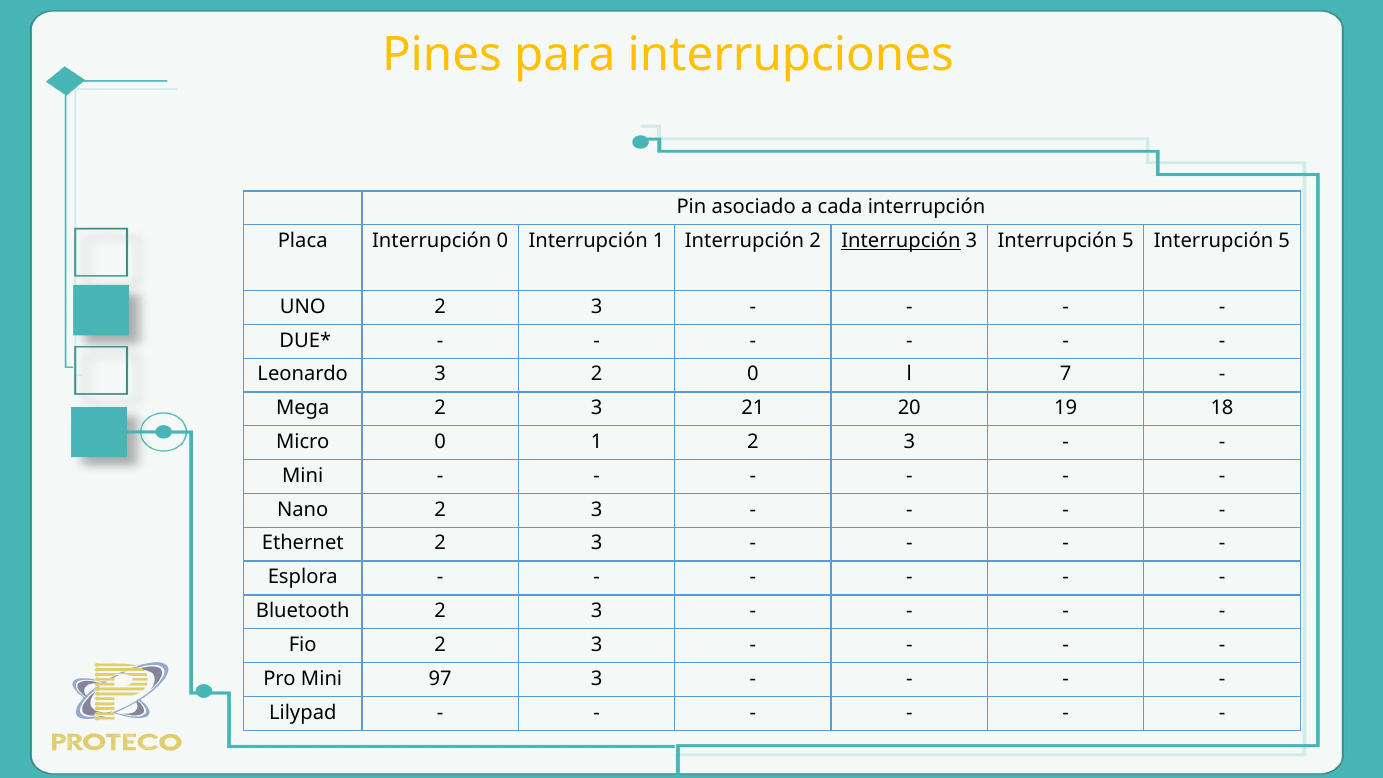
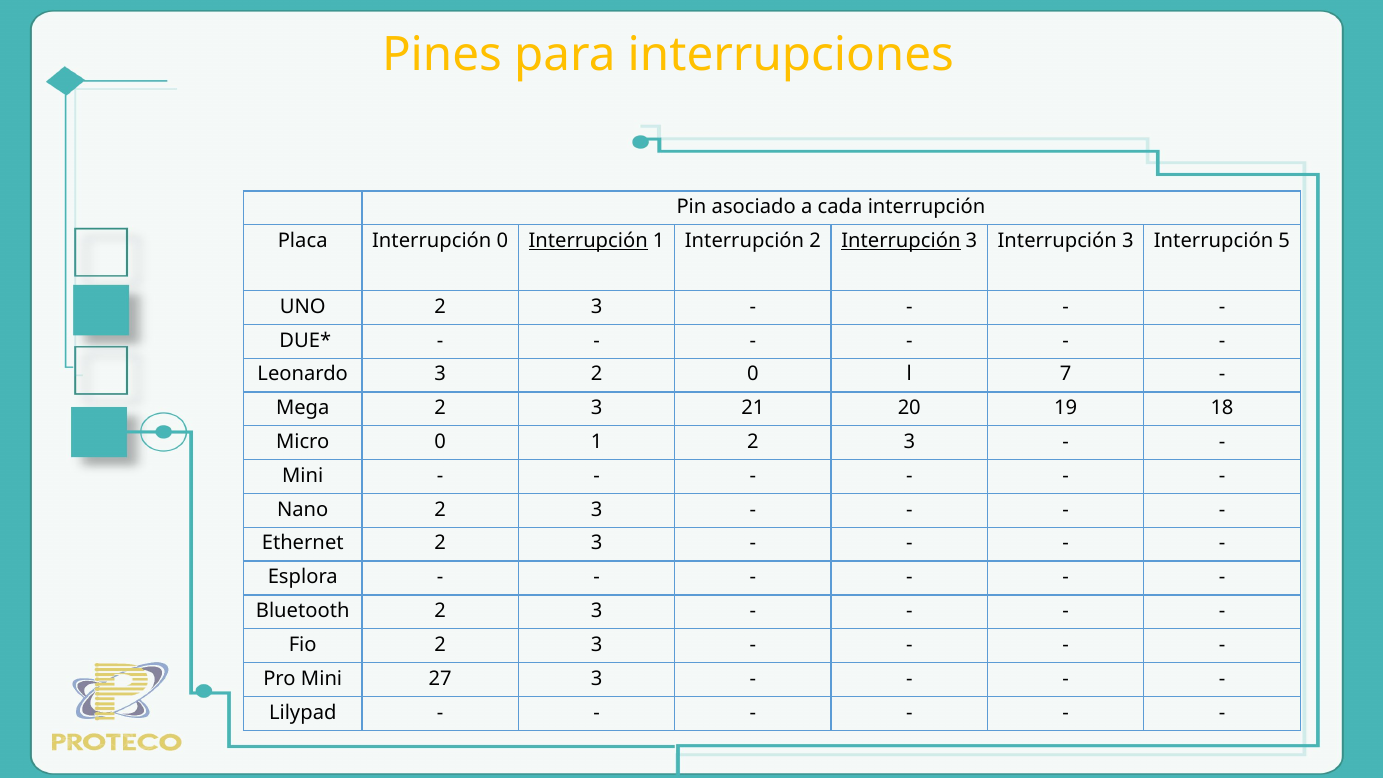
Interrupción underline: none -> present (588, 241)
3 Interrupción 5: 5 -> 3 (1128, 241)
97: 97 -> 27 (440, 678)
